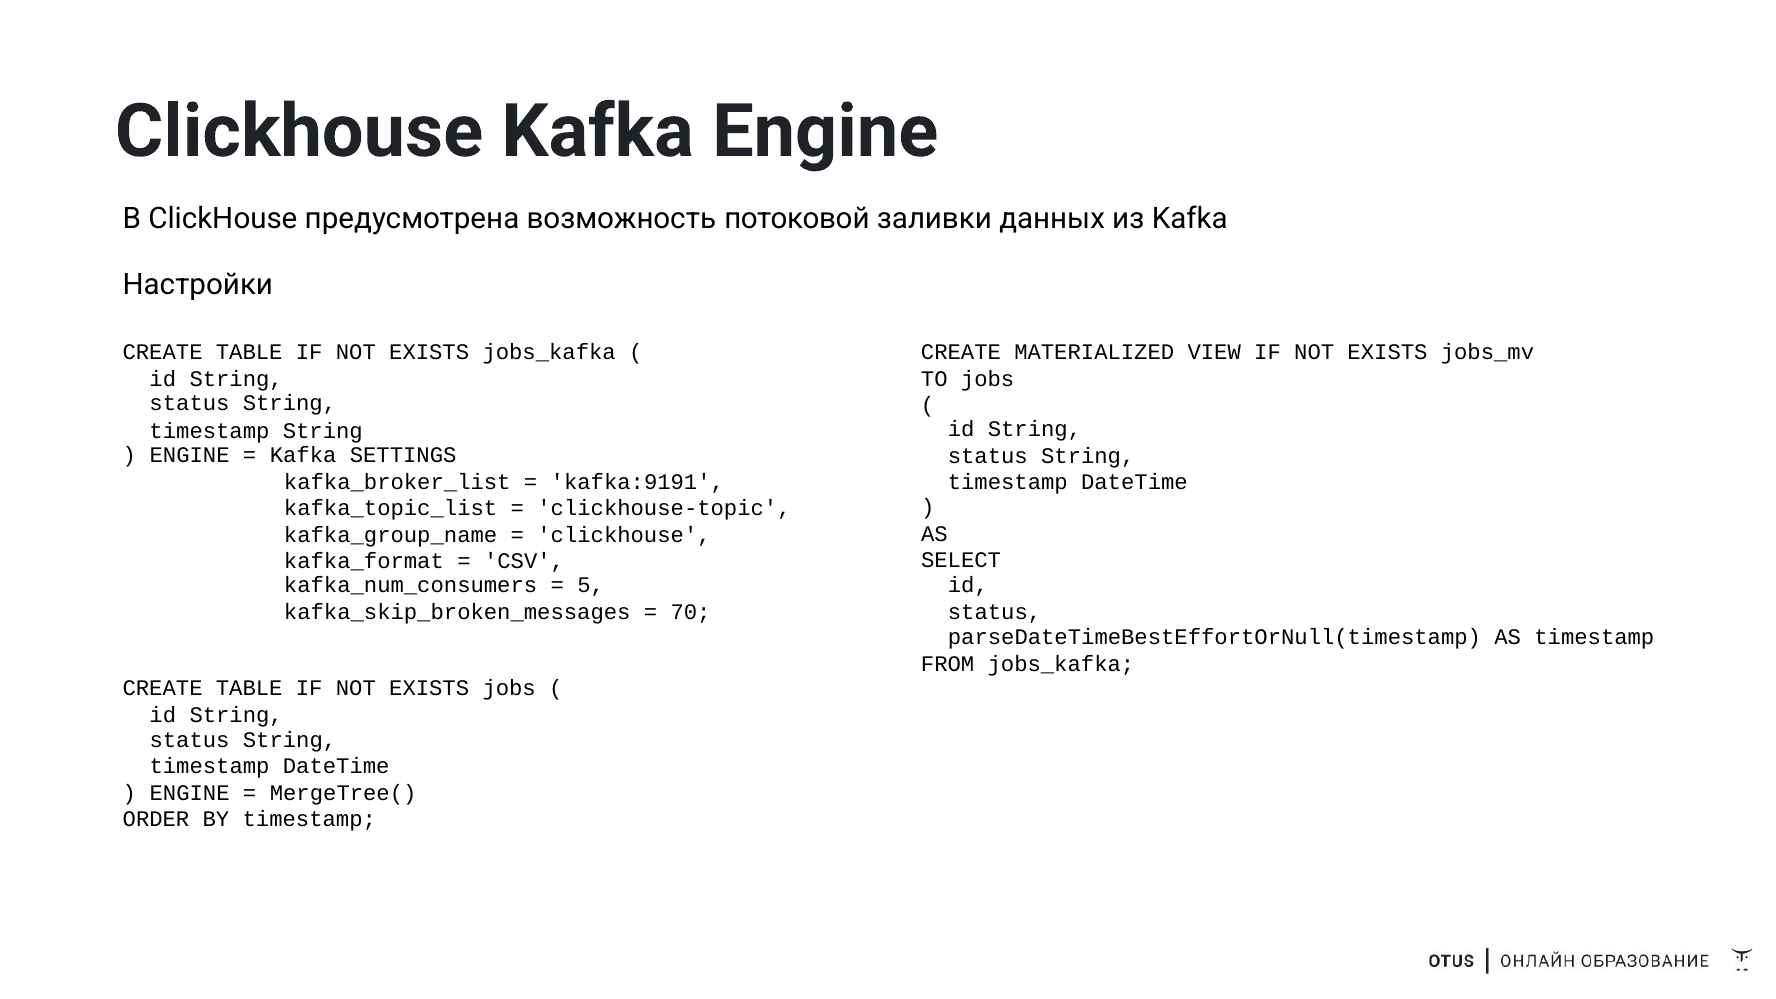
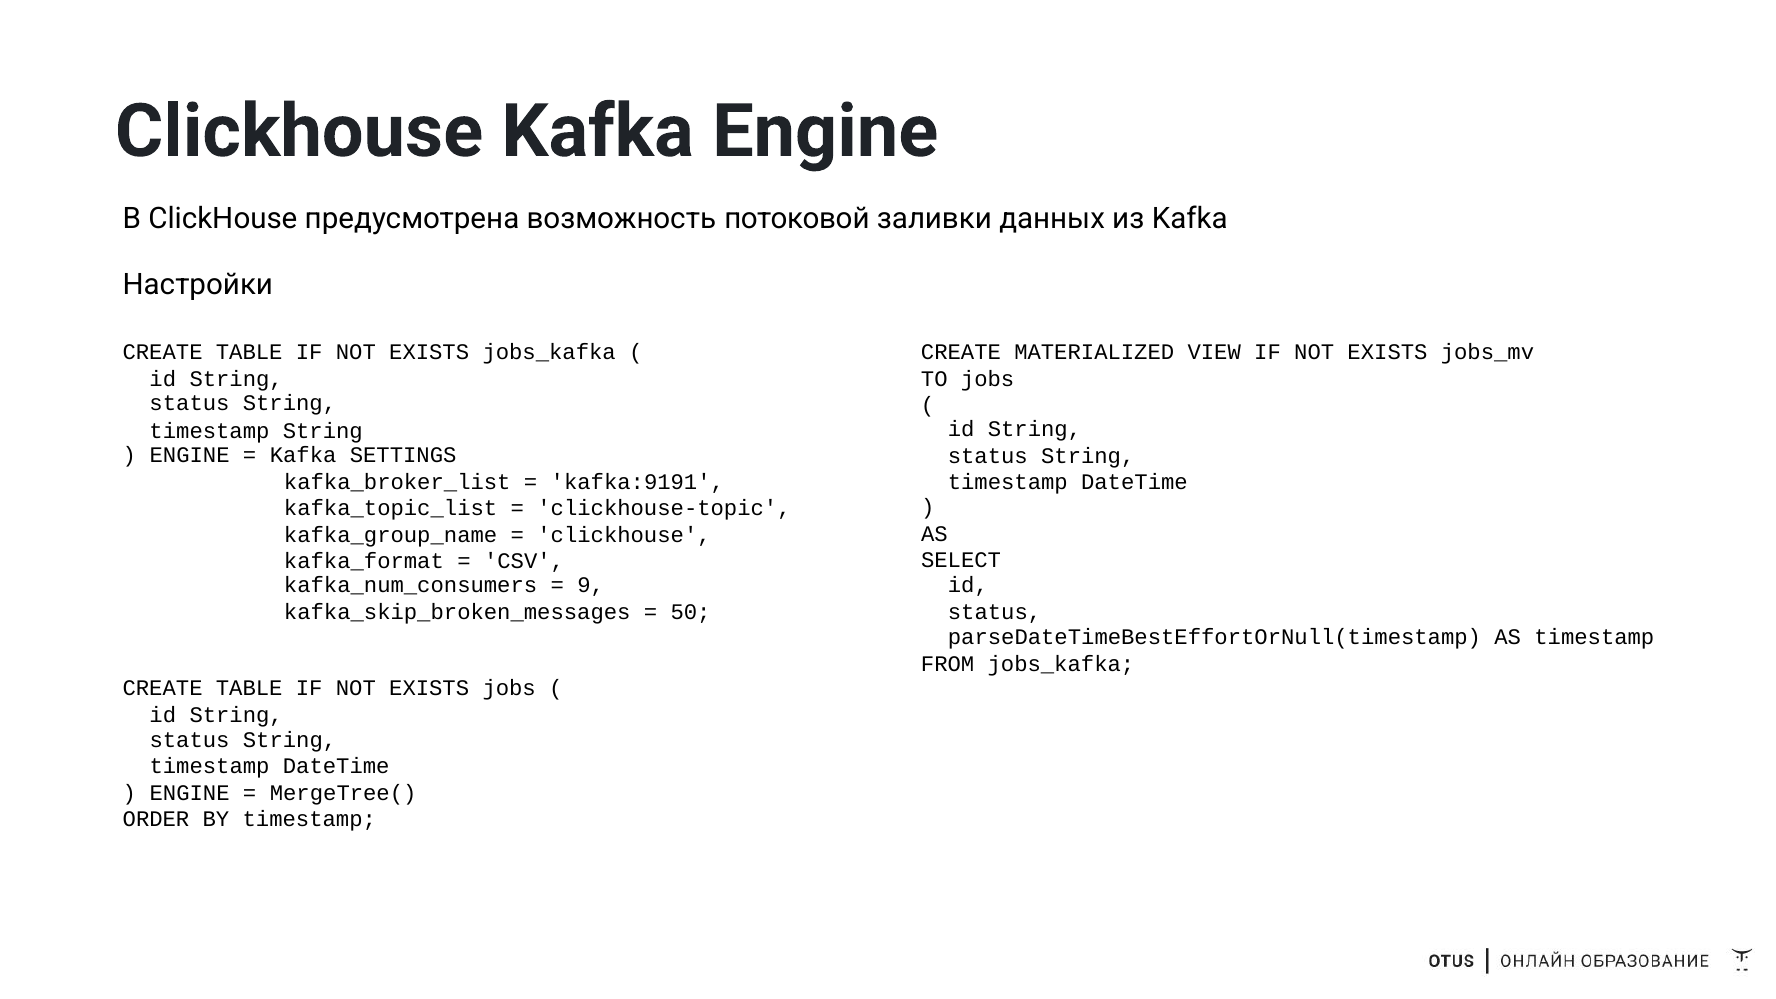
5: 5 -> 9 (591, 585)
70: 70 -> 50 (691, 612)
